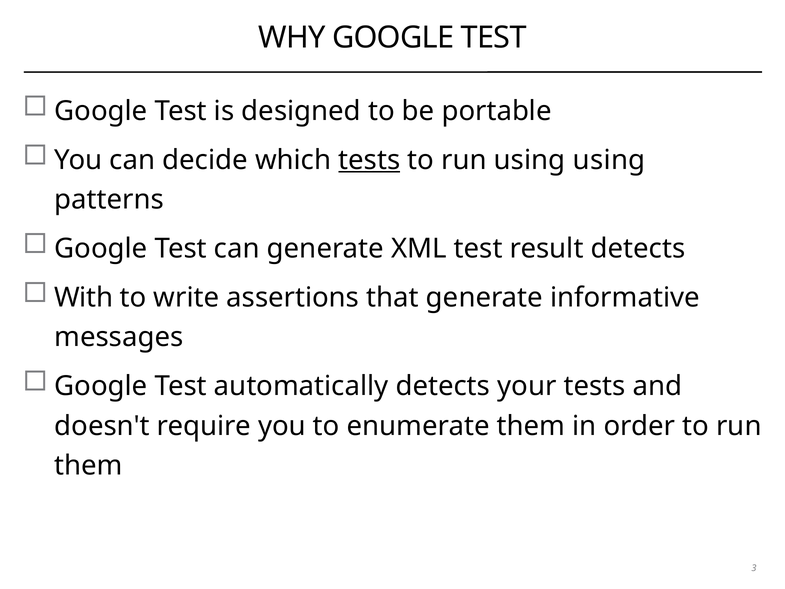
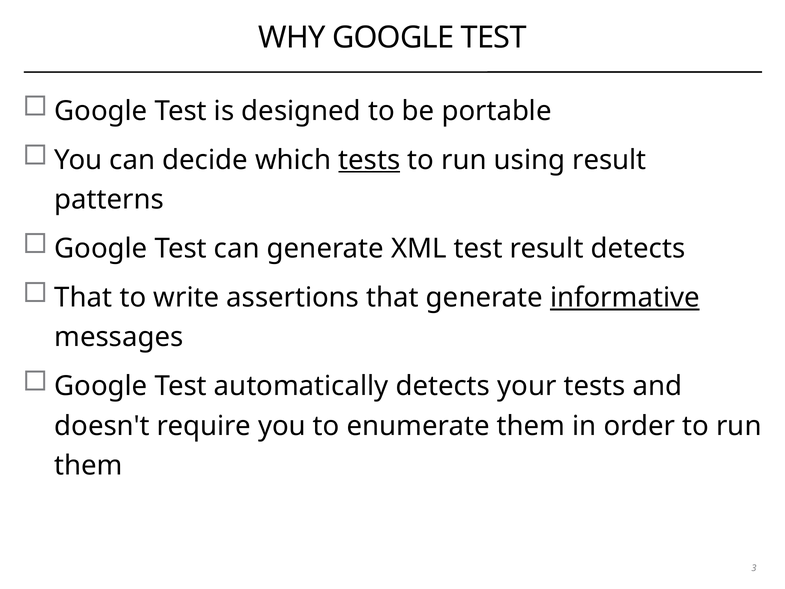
using using: using -> result (609, 160)
With: With -> That (83, 297)
informative underline: none -> present (625, 297)
